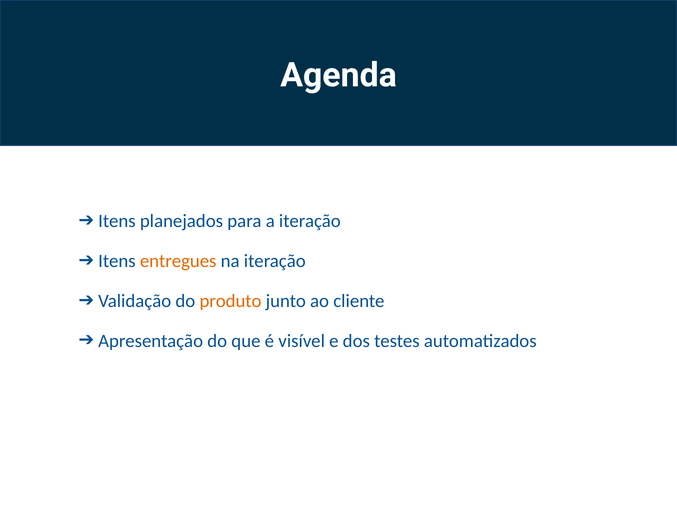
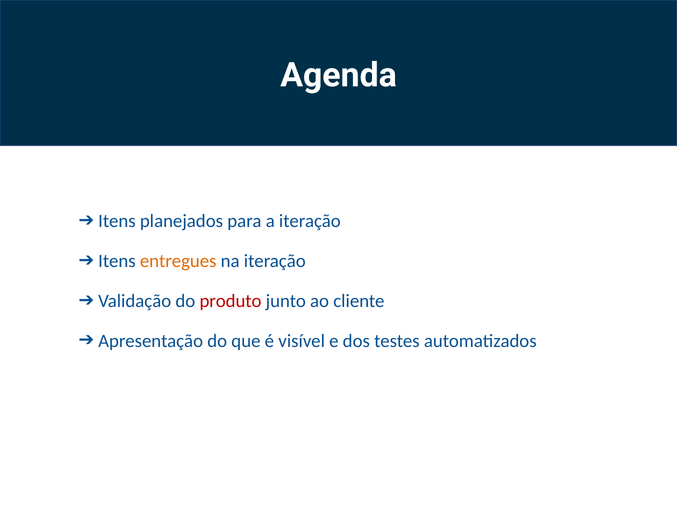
produto colour: orange -> red (230, 301)
